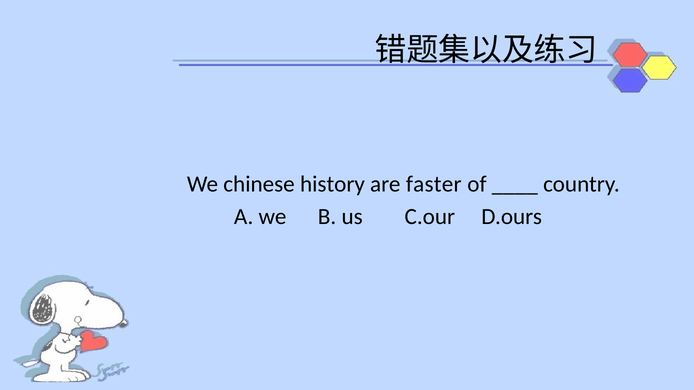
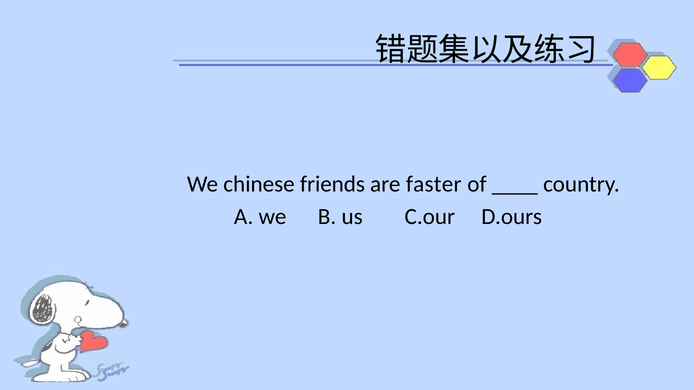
history: history -> friends (332, 184)
